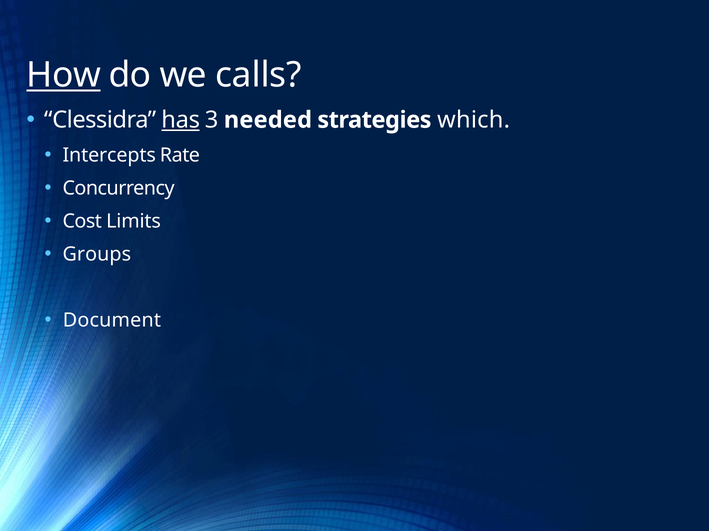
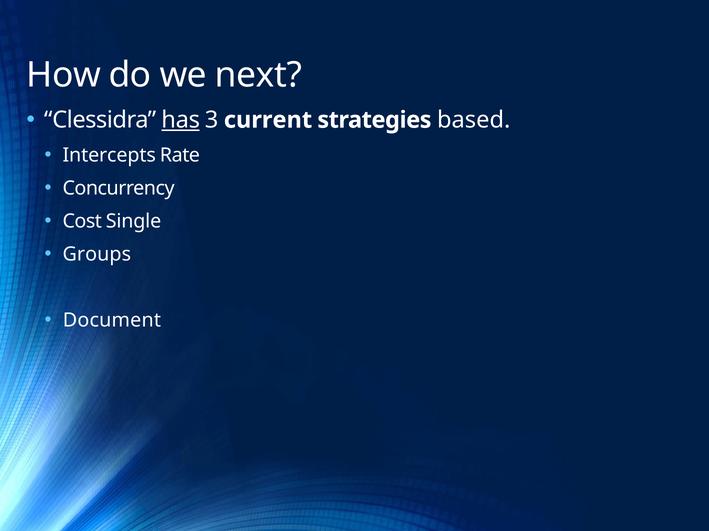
How underline: present -> none (64, 75)
calls: calls -> next (258, 75)
needed: needed -> current (268, 120)
which: which -> based (474, 120)
Limits: Limits -> Single (134, 221)
